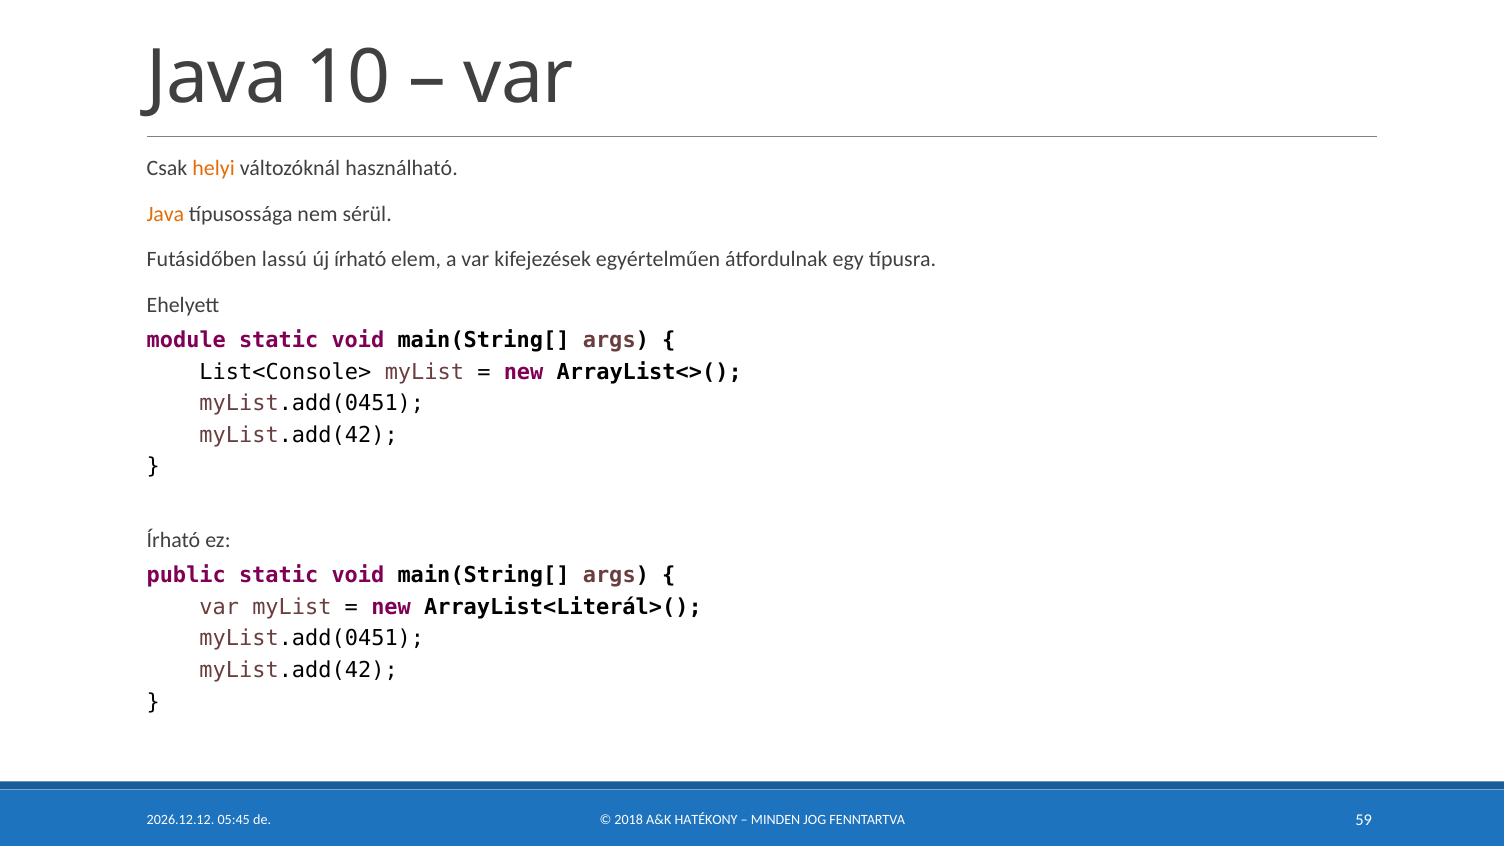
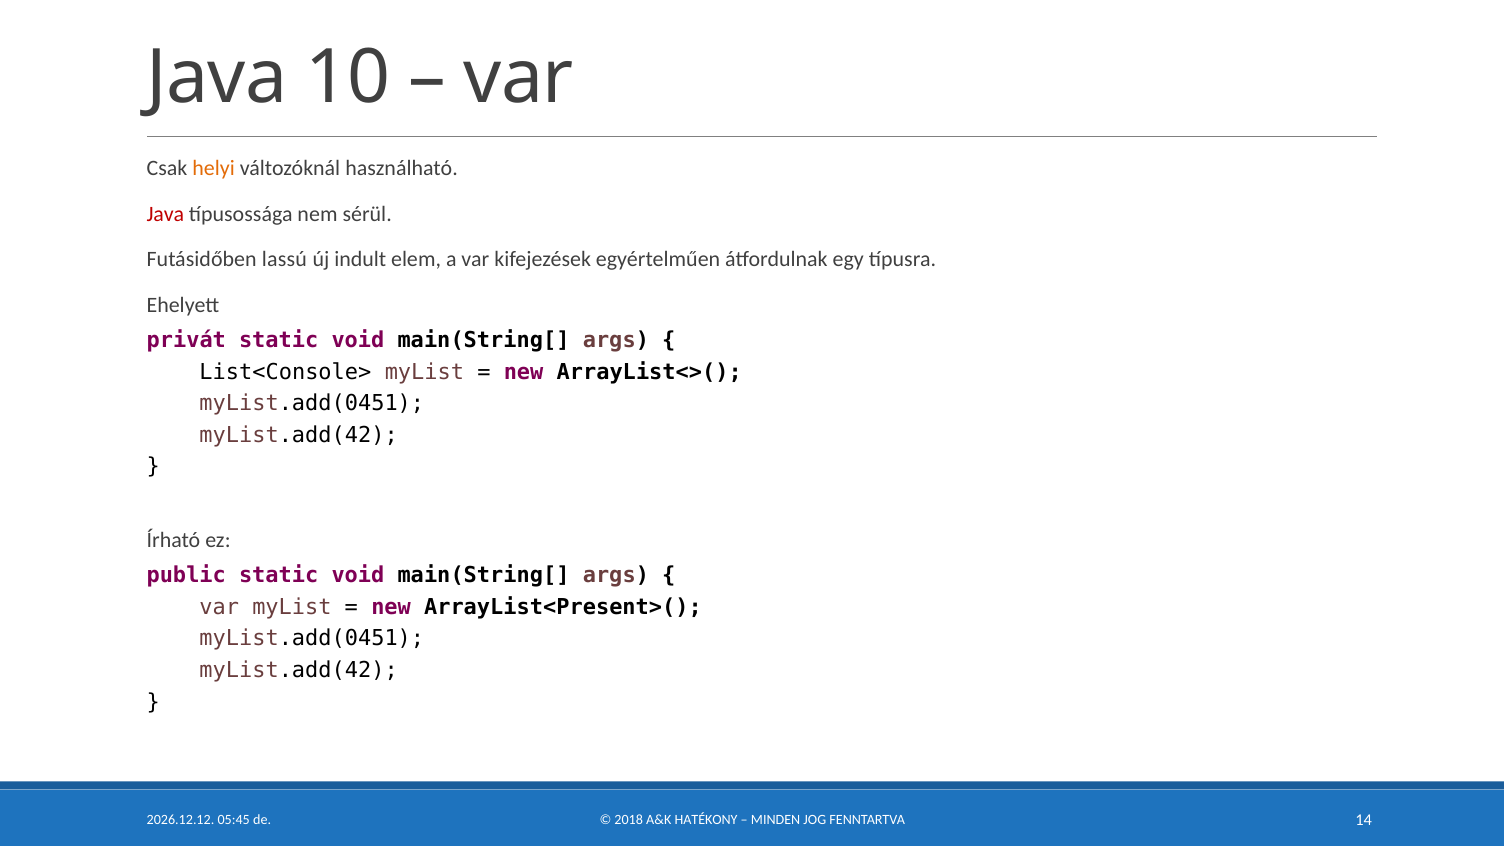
Java colour: orange -> red (165, 214)
új írható: írható -> indult (360, 260)
module: module -> privát (186, 340)
ArrayList<Literál>(: ArrayList<Literál>( -> ArrayList<Present>( (563, 607)
59: 59 -> 14 (1364, 820)
